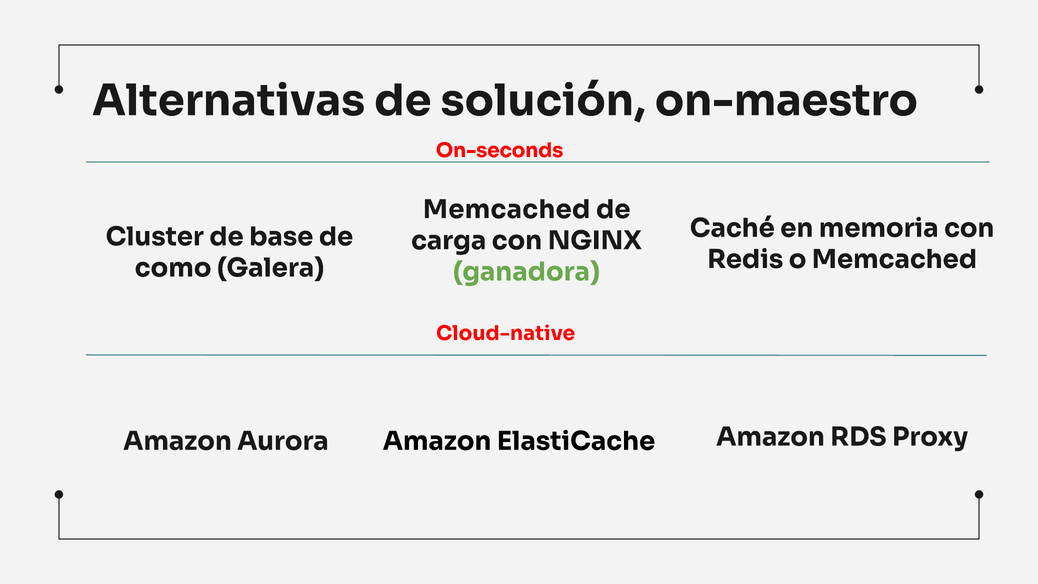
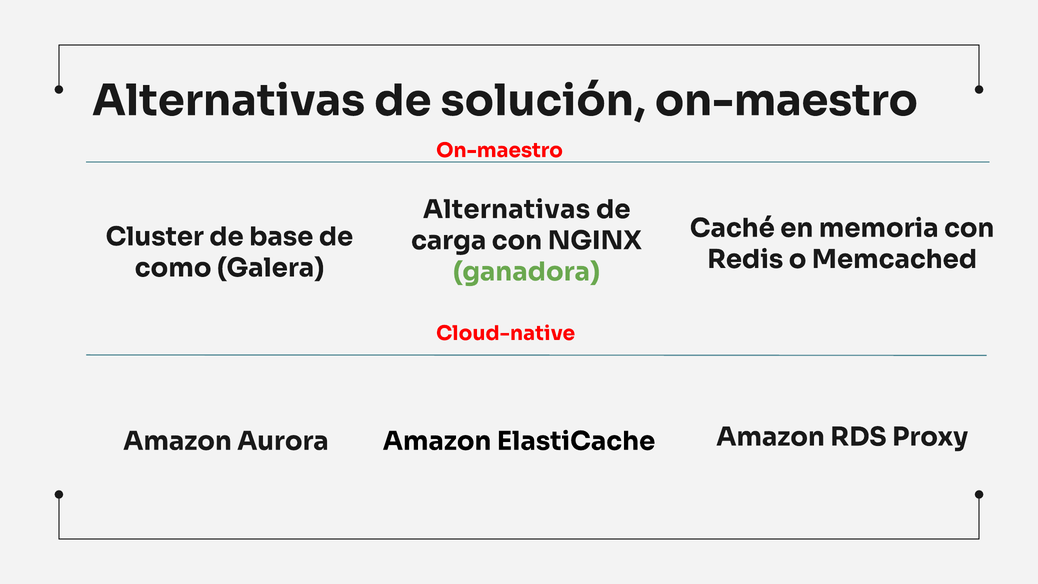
On-seconds: On-seconds -> On-maestro (500, 150)
Memcached: Memcached -> Alternativas (507, 209)
